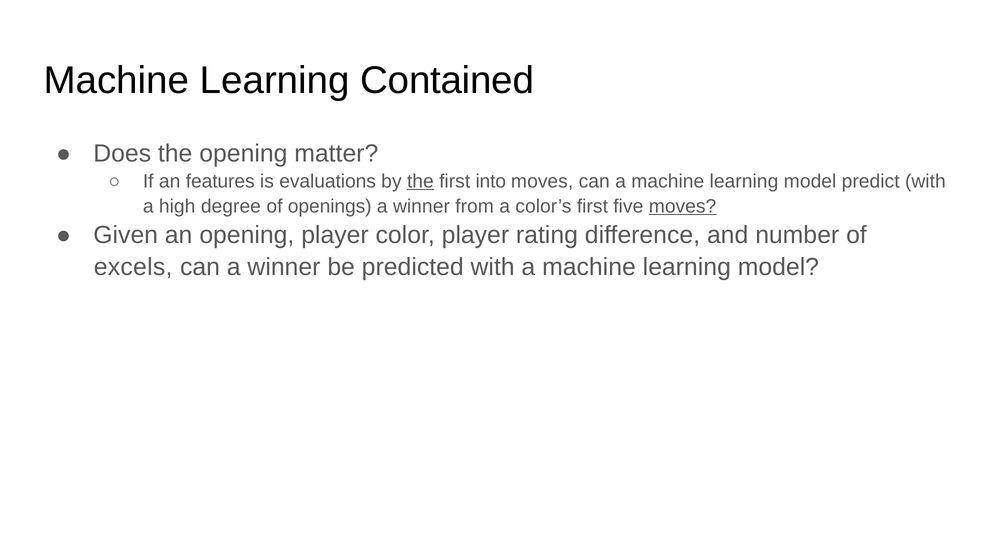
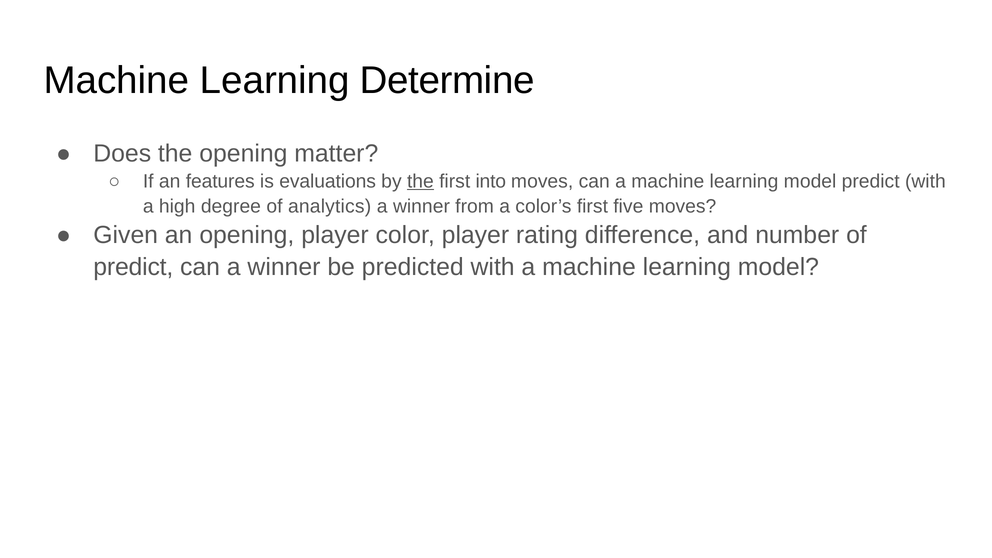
Contained: Contained -> Determine (447, 80)
openings: openings -> analytics (330, 206)
moves underline: present -> none (683, 206)
excels: excels -> predict (133, 267)
